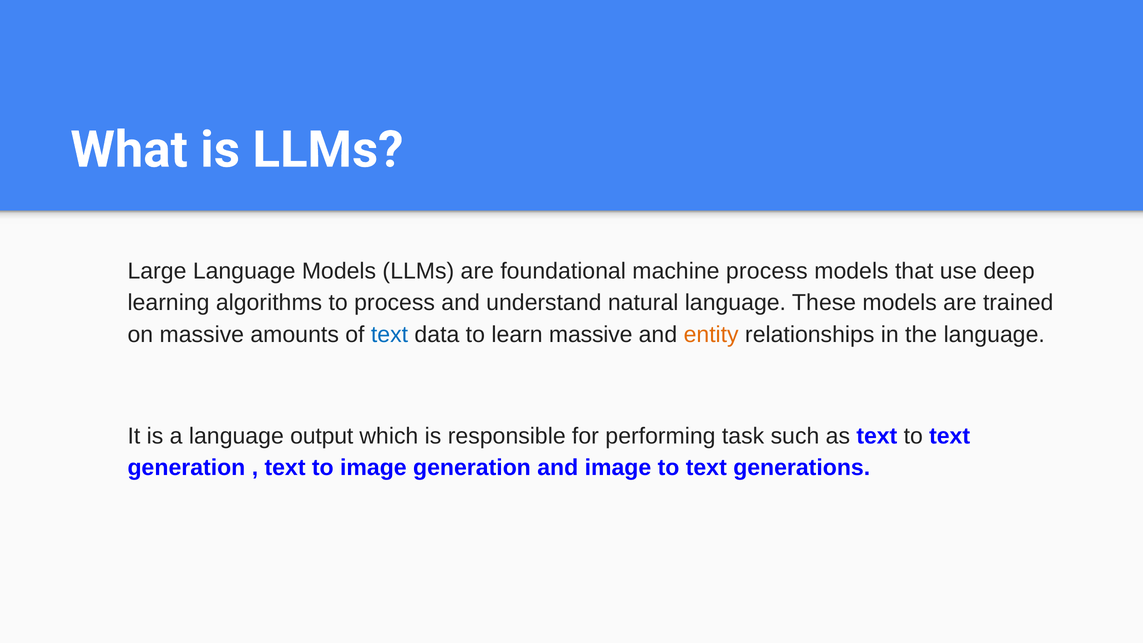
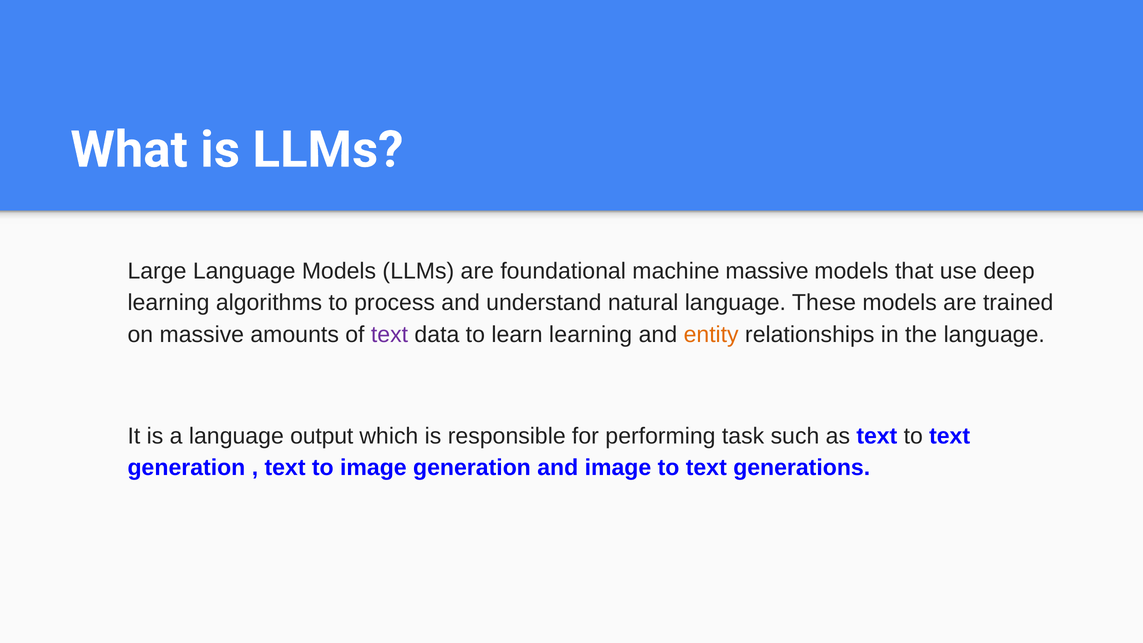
machine process: process -> massive (767, 271)
text colour: blue -> purple (389, 334)
learn massive: massive -> learning (591, 334)
